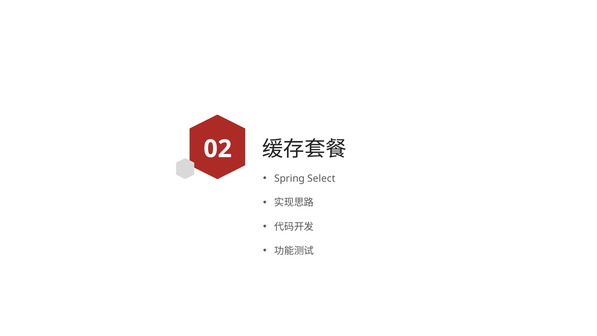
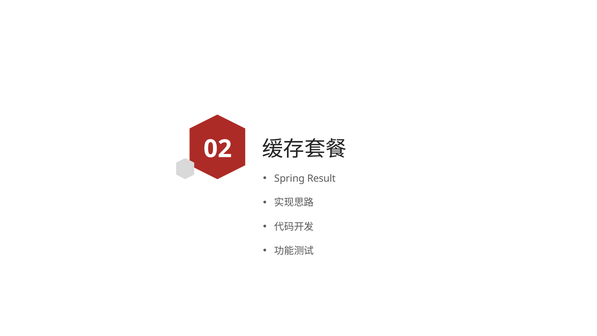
Select: Select -> Result (321, 178)
